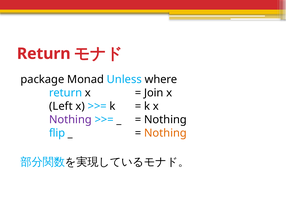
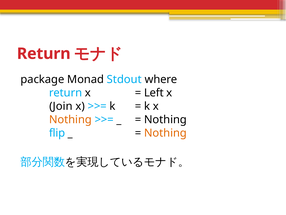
Unless: Unless -> Stdout (124, 79)
Join: Join -> Left (154, 93)
Left: Left -> Join (61, 106)
Nothing colour: purple -> orange (70, 119)
